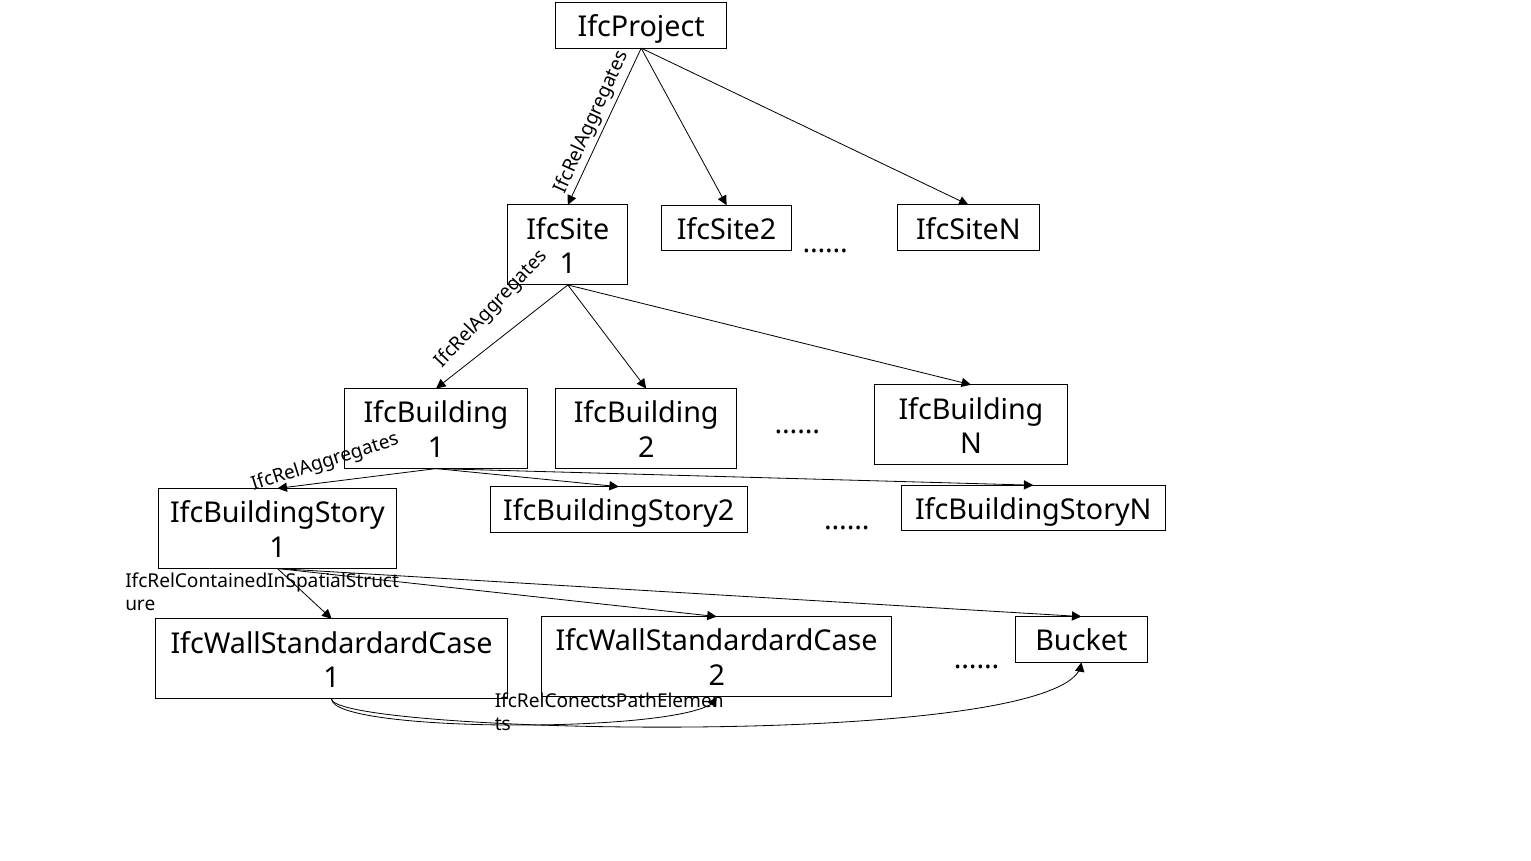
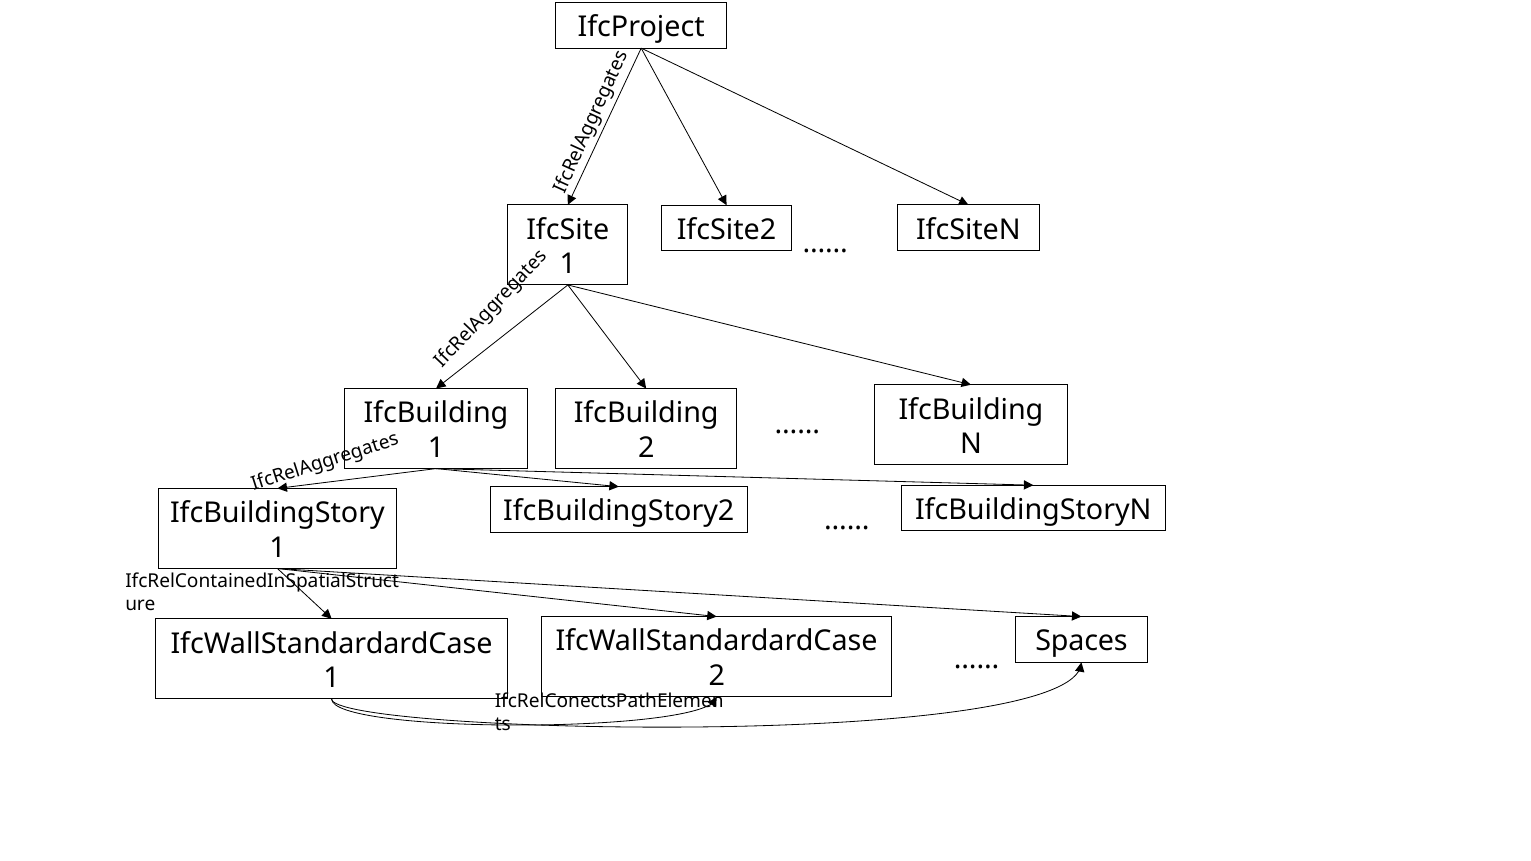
Bucket: Bucket -> Spaces (1081, 642)
